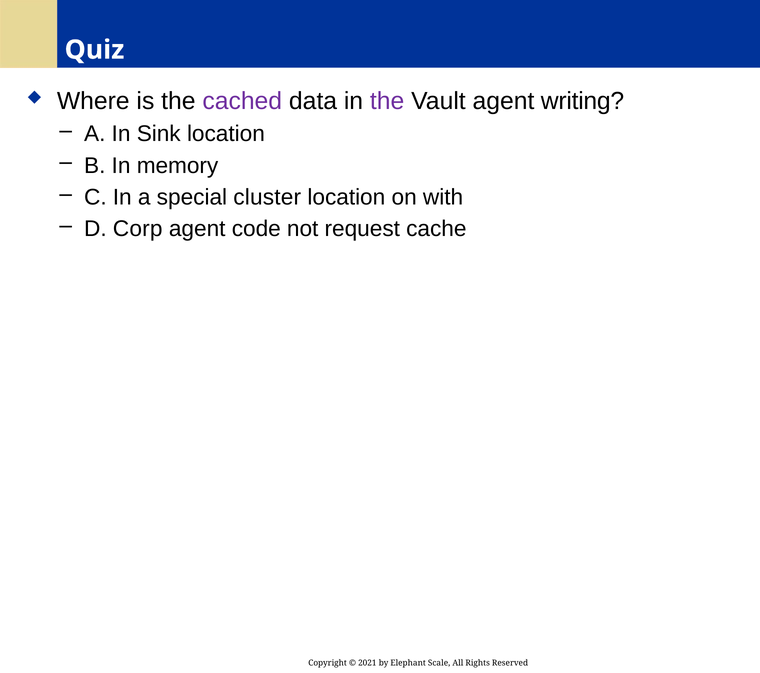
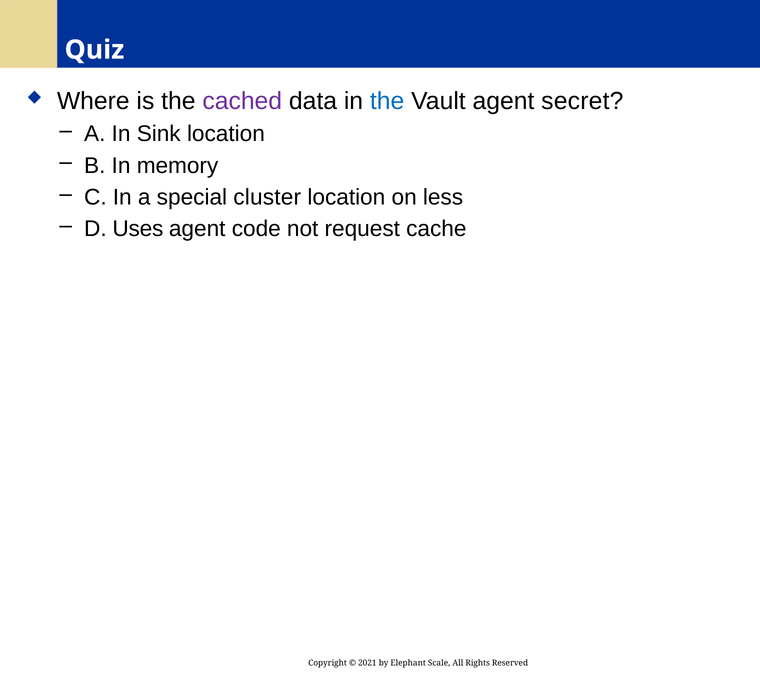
the colour: purple -> blue (387, 101)
writing: writing -> secret (582, 101)
with: with -> less (443, 197)
Corp: Corp -> Uses (138, 229)
